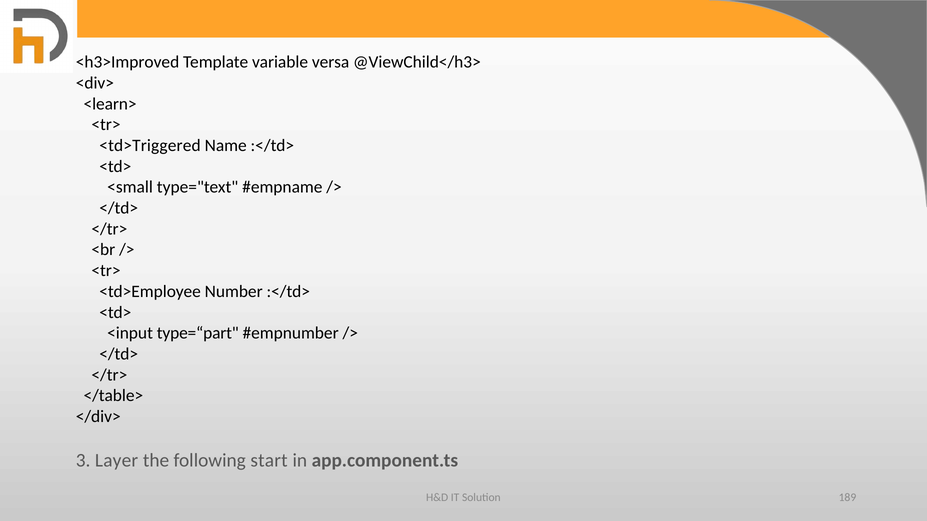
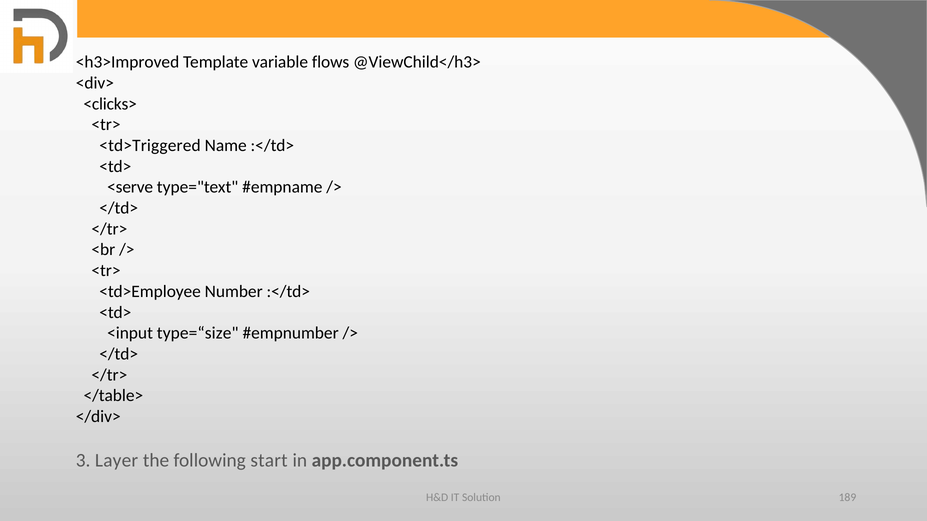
versa: versa -> flows (331, 62)
<learn>: <learn> -> <clicks> (110, 104)
<small: <small -> <serve (130, 187)
type=“part: type=“part -> type=“size (198, 333)
